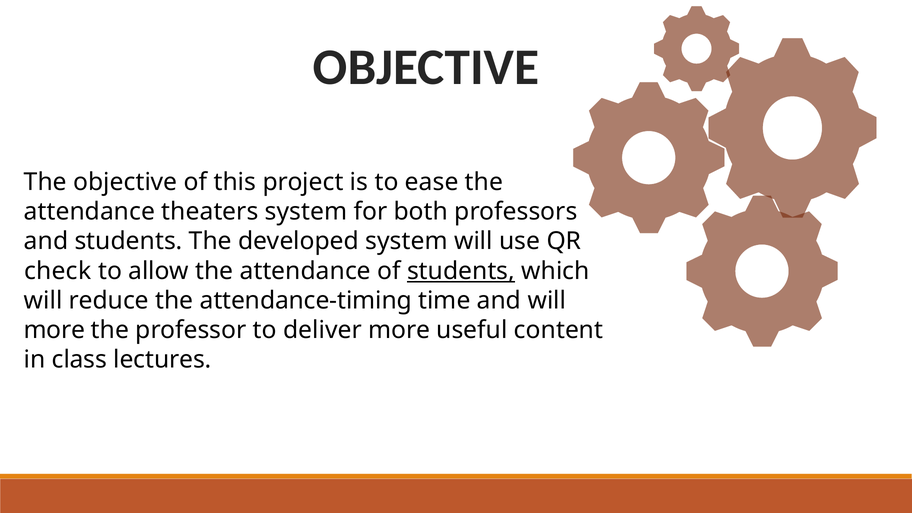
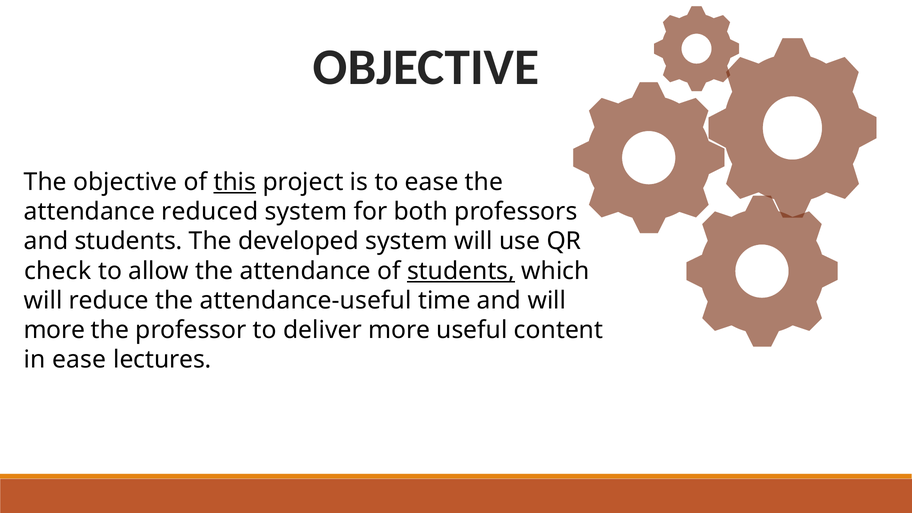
this underline: none -> present (235, 182)
theaters: theaters -> reduced (210, 212)
attendance-timing: attendance-timing -> attendance-useful (306, 301)
in class: class -> ease (79, 360)
